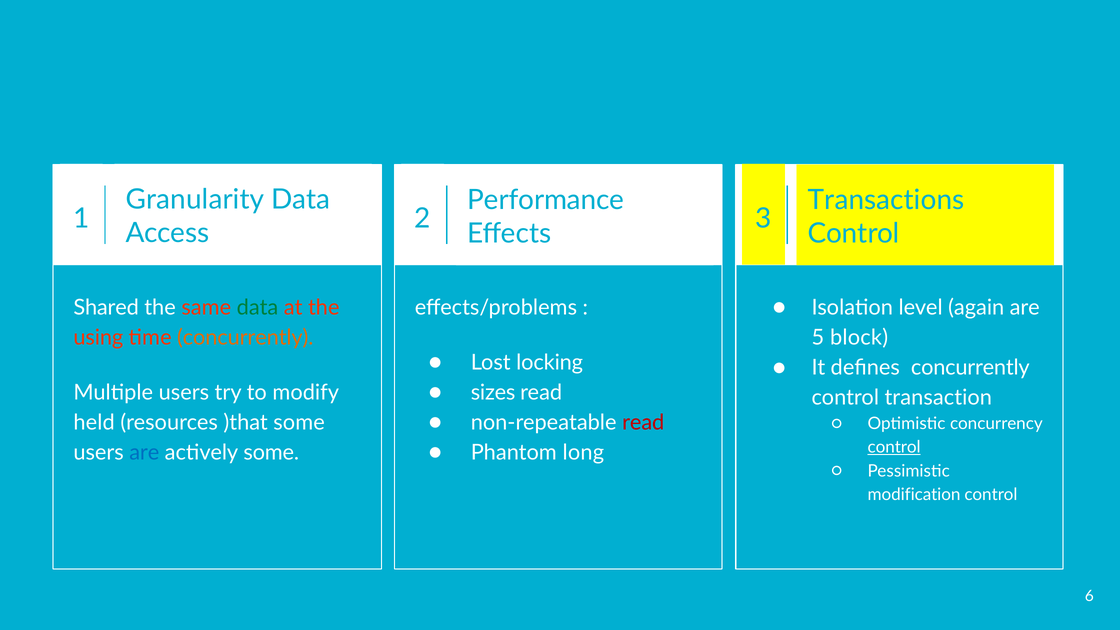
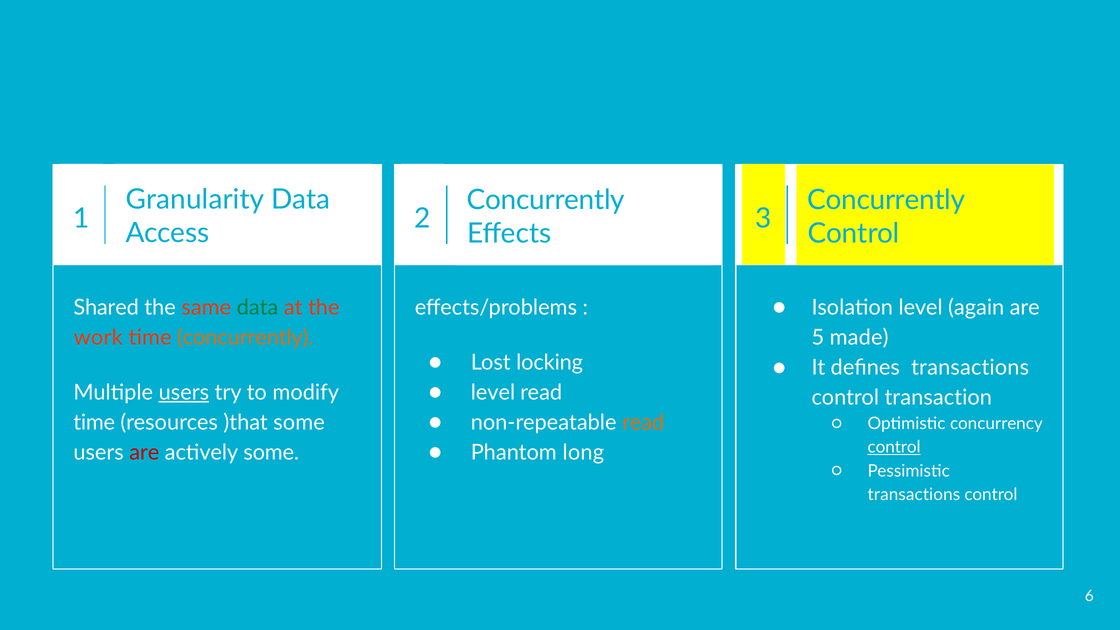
Performance: Performance -> Concurrently (546, 200)
Transactions: Transactions -> Concurrently (886, 200)
using: using -> work (98, 338)
block: block -> made (859, 338)
defines concurrently: concurrently -> transactions (970, 368)
sizes: sizes -> level (493, 393)
users underline: none -> present (184, 393)
read colour: red -> orange (643, 423)
held: held -> time (94, 423)
are colour: blue -> red (144, 453)
modification: modification -> transactions (914, 495)
